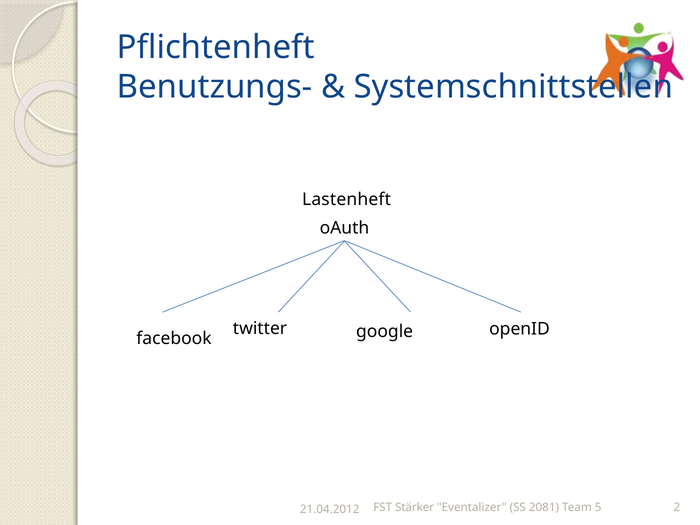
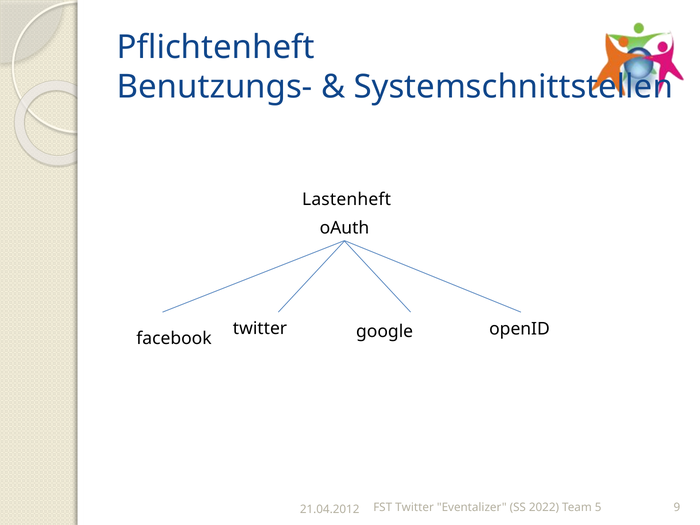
FST Stärker: Stärker -> Twitter (415, 508)
2081: 2081 -> 2022 (544, 508)
2: 2 -> 9 (677, 508)
